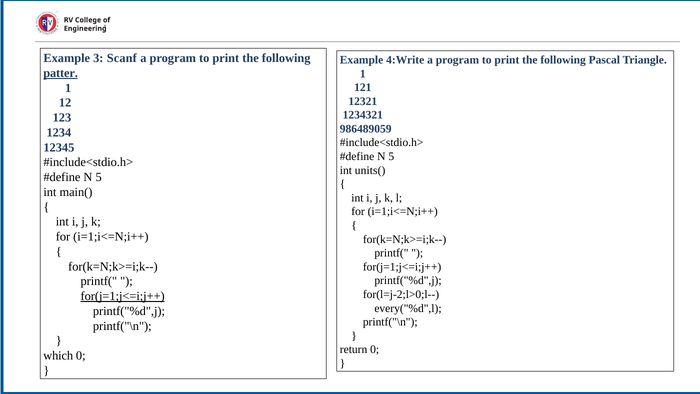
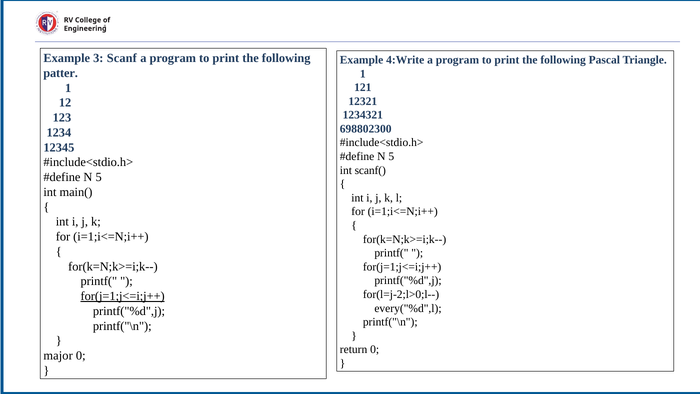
patter underline: present -> none (61, 73)
986489059: 986489059 -> 698802300 (366, 129)
units(: units( -> scanf( (370, 170)
which: which -> major (58, 355)
